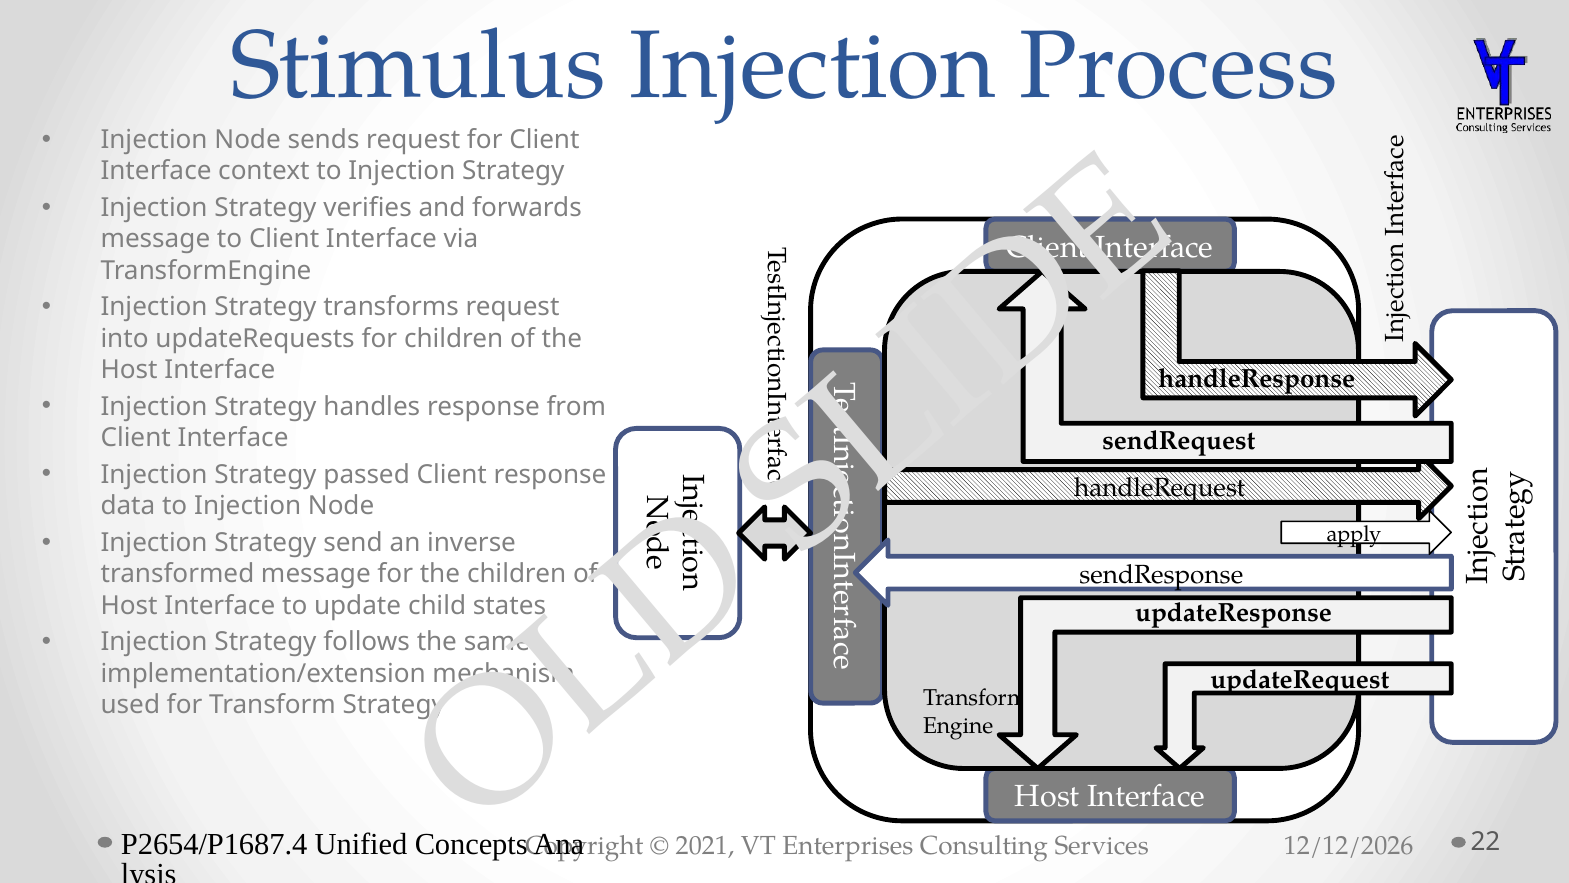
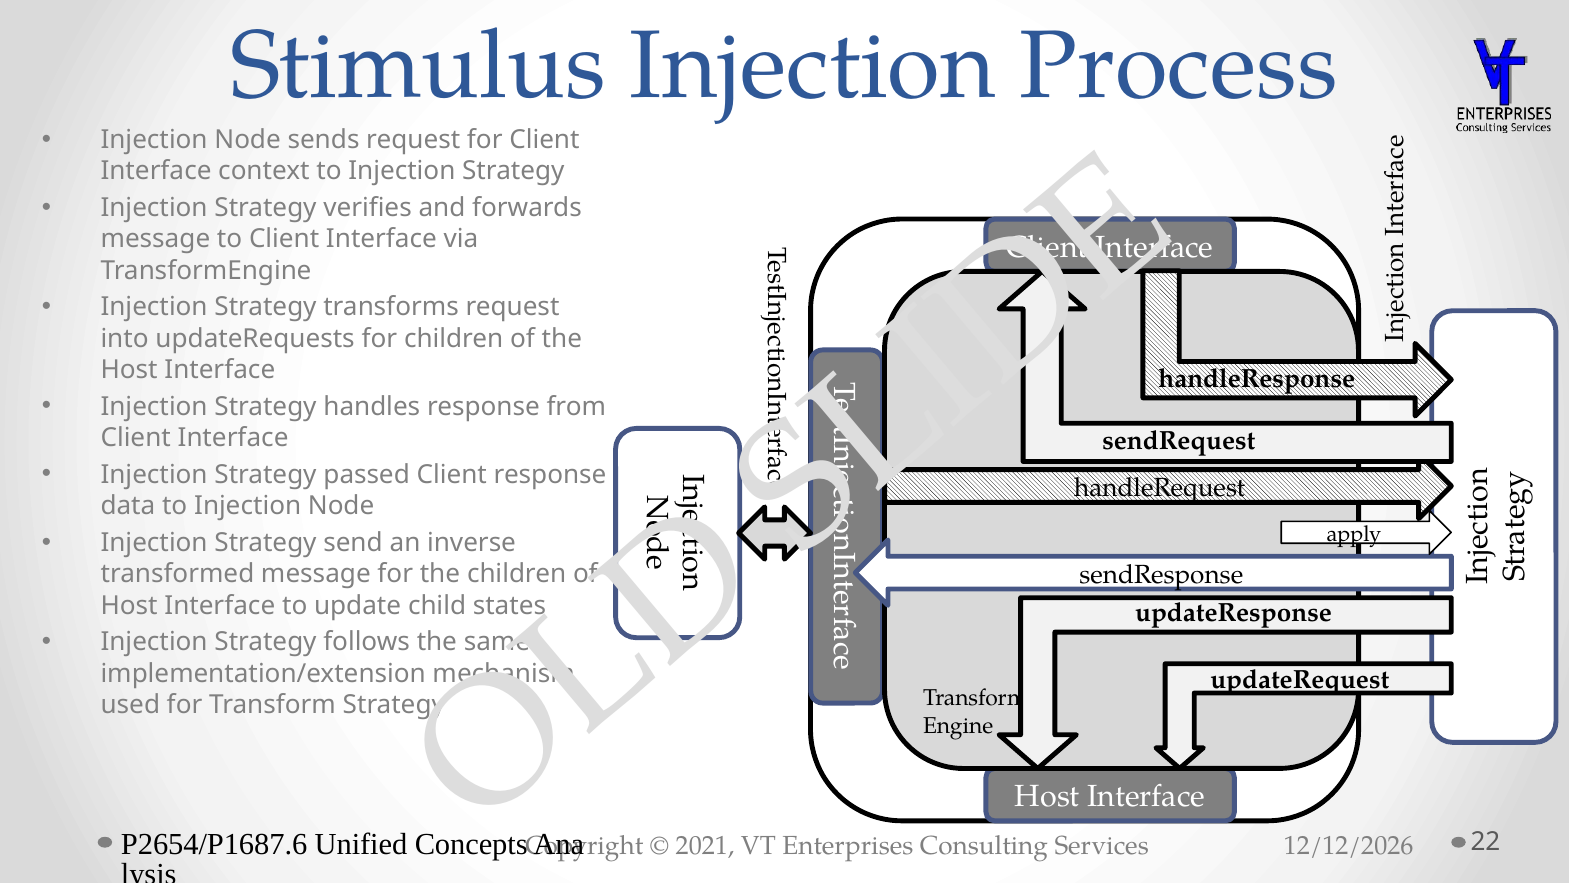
P2654/P1687.4: P2654/P1687.4 -> P2654/P1687.6 (214, 844)
